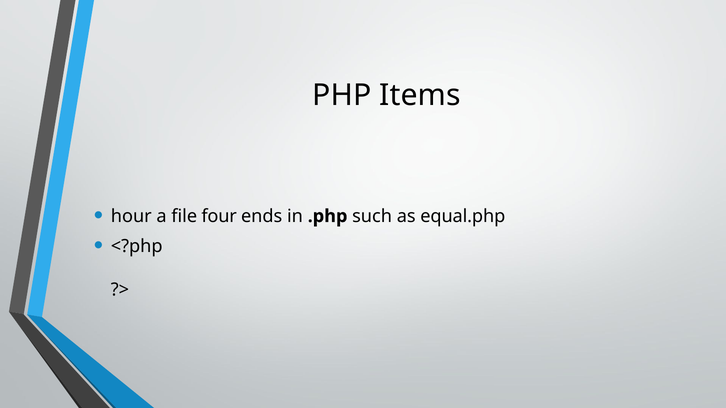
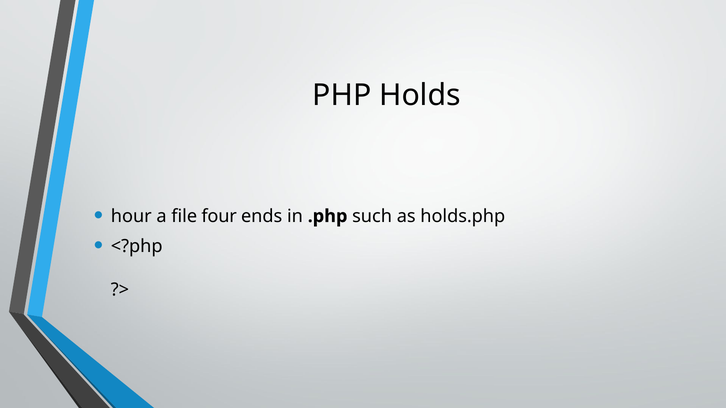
Items: Items -> Holds (420, 95)
equal.php: equal.php -> holds.php (463, 216)
